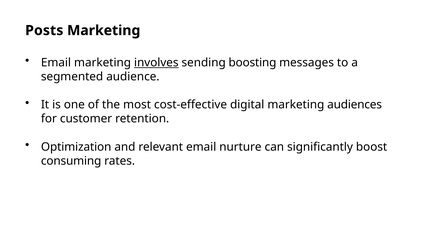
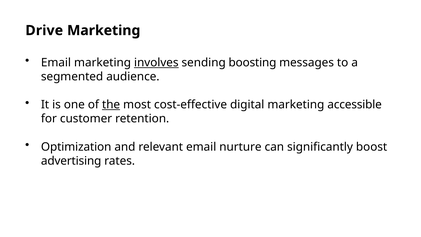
Posts: Posts -> Drive (44, 30)
the underline: none -> present (111, 105)
audiences: audiences -> accessible (355, 105)
consuming: consuming -> advertising (71, 161)
